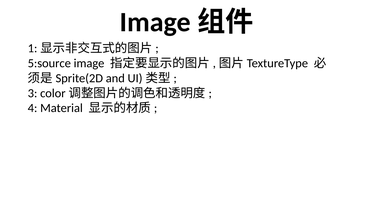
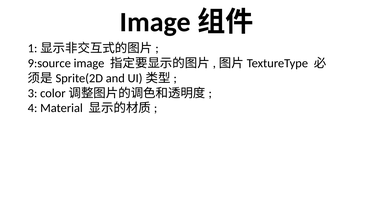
5:source: 5:source -> 9:source (49, 63)
